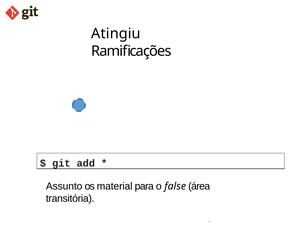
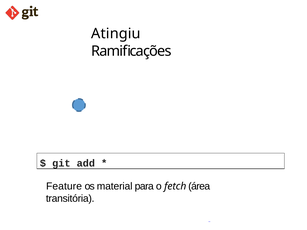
Assunto: Assunto -> Feature (64, 187)
false: false -> fetch (175, 187)
